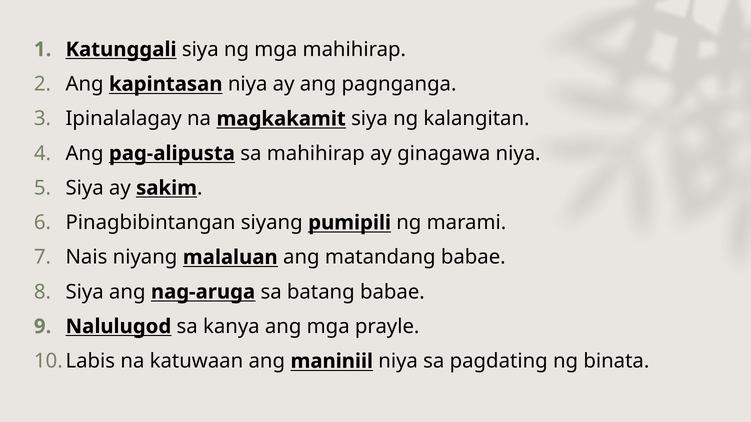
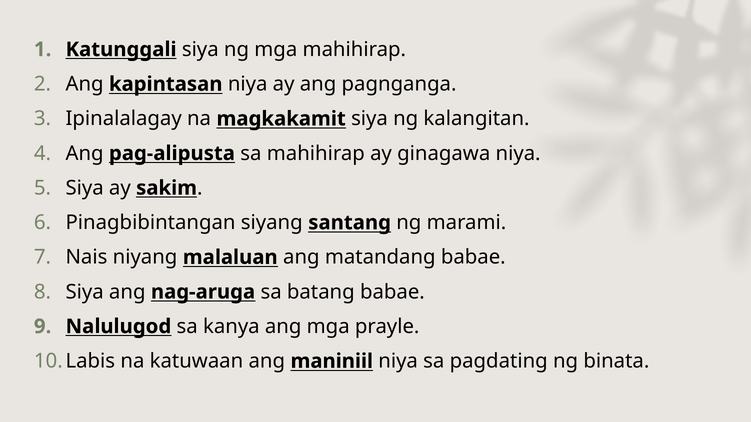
pumipili: pumipili -> santang (350, 223)
